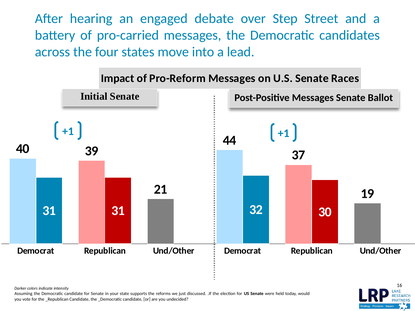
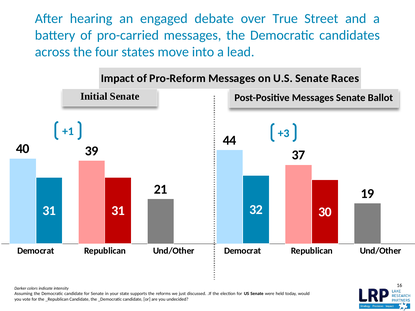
Step: Step -> True (285, 19)
+1 +1: +1 -> +3 (284, 133)
